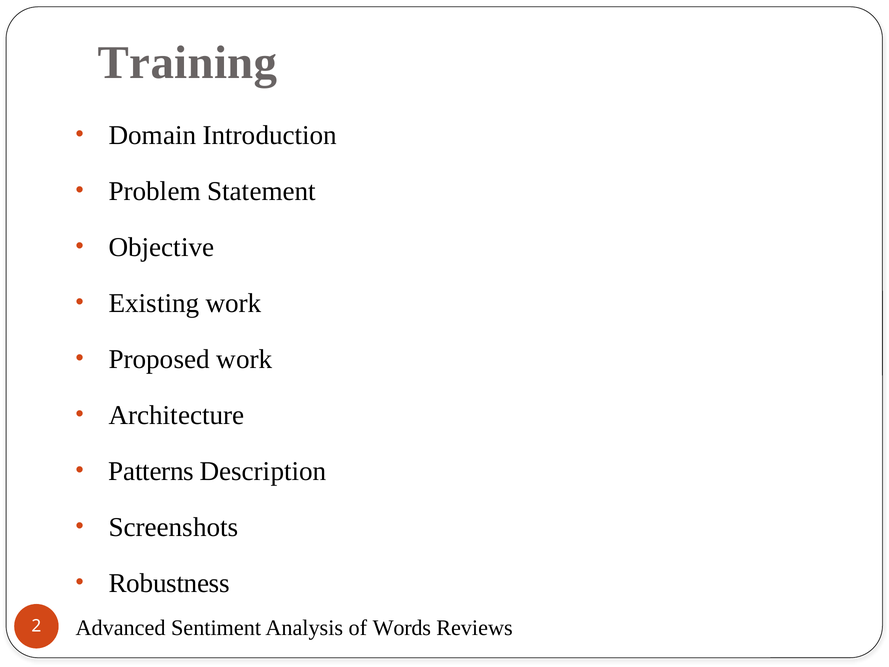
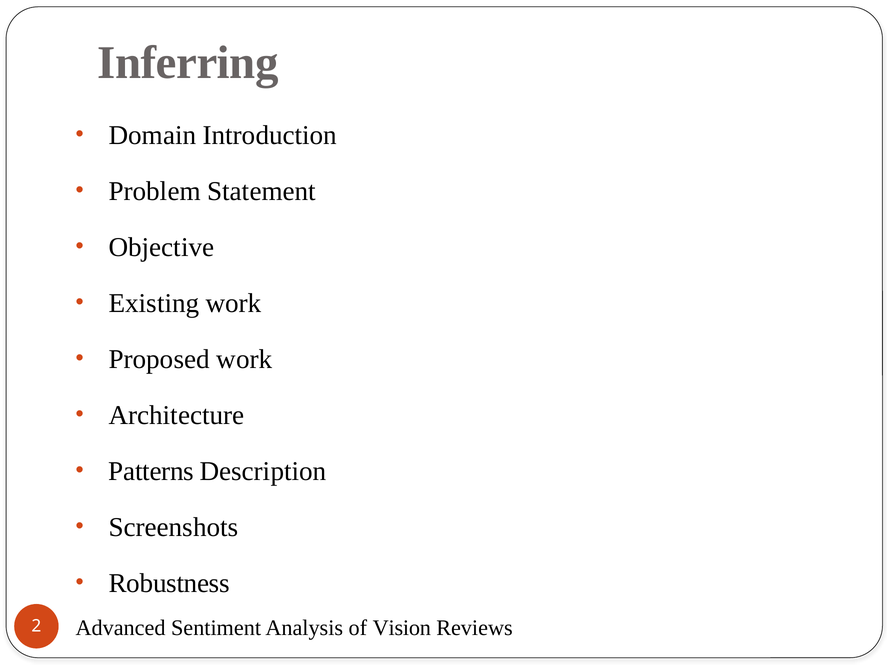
Training: Training -> Inferring (188, 63)
Words: Words -> Vision (402, 628)
